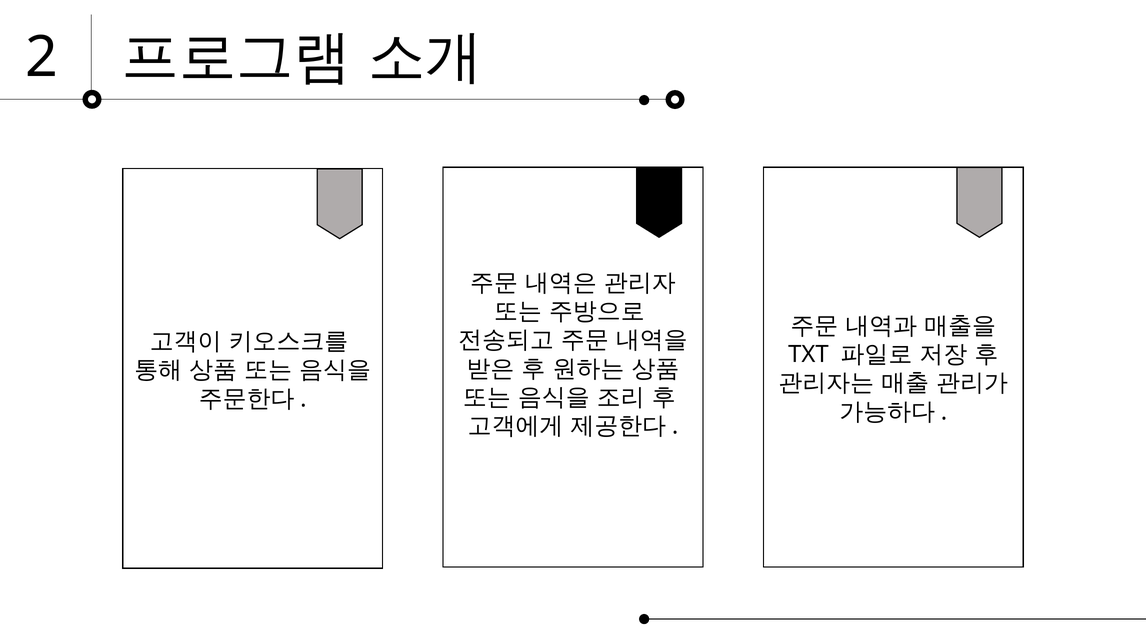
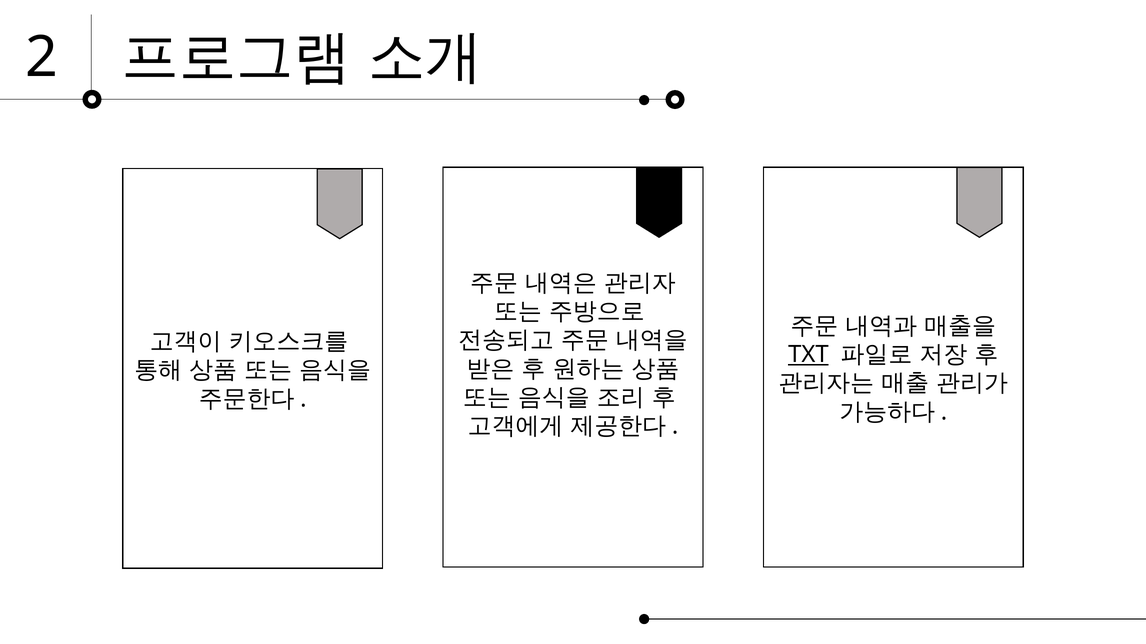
TXT underline: none -> present (808, 355)
